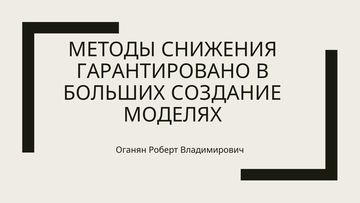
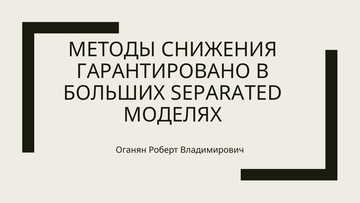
СОЗДАНИЕ: СОЗДАНИЕ -> SEPARATED (226, 93)
